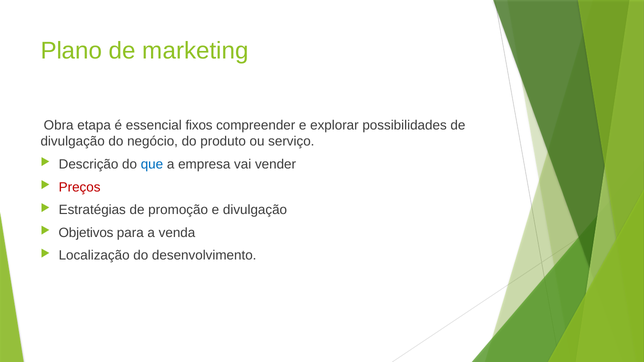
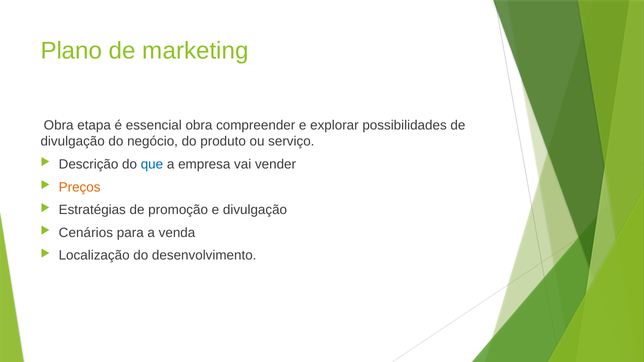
essencial fixos: fixos -> obra (199, 126)
Preços colour: red -> orange (80, 187)
Objetivos: Objetivos -> Cenários (86, 233)
